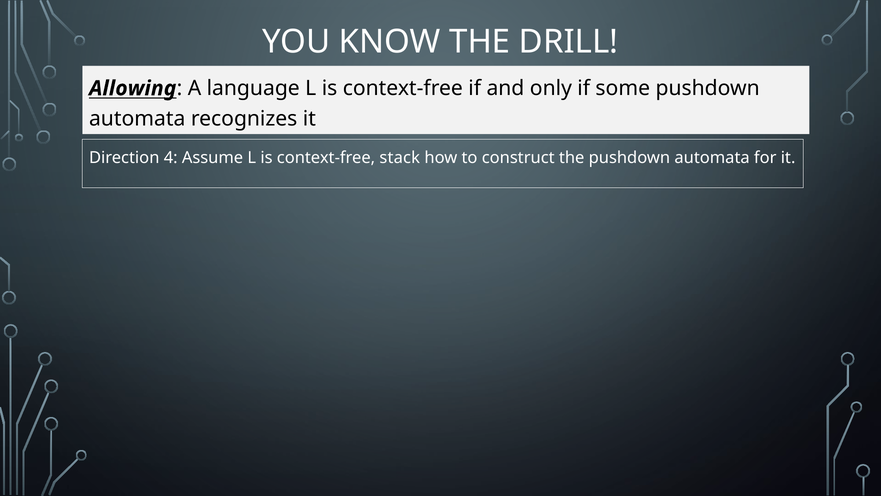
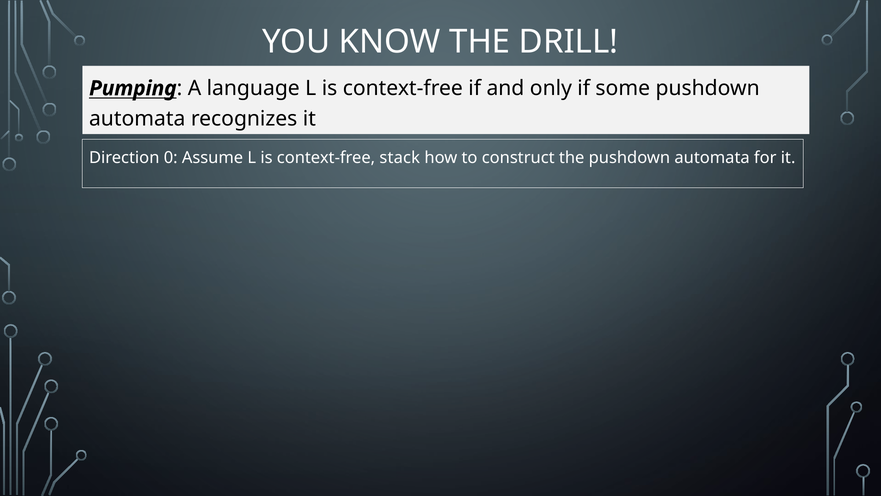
Allowing: Allowing -> Pumping (133, 88)
4: 4 -> 0 (171, 157)
